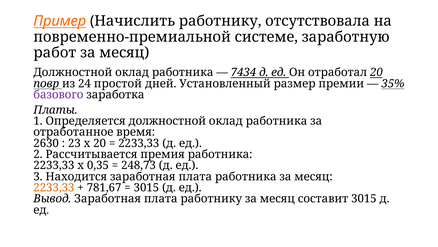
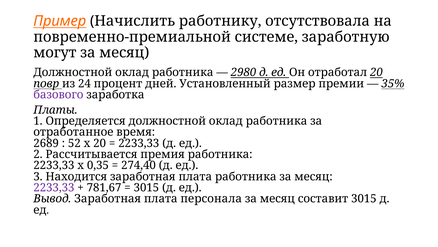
работ: работ -> могут (55, 53)
7434: 7434 -> 2980 (244, 72)
простой: простой -> процент (118, 83)
2630: 2630 -> 2689 (46, 143)
23: 23 -> 52 (74, 143)
248,73: 248,73 -> 274,40 (138, 165)
2233,33 colour: orange -> purple (54, 187)
плата работнику: работнику -> персонала (211, 198)
